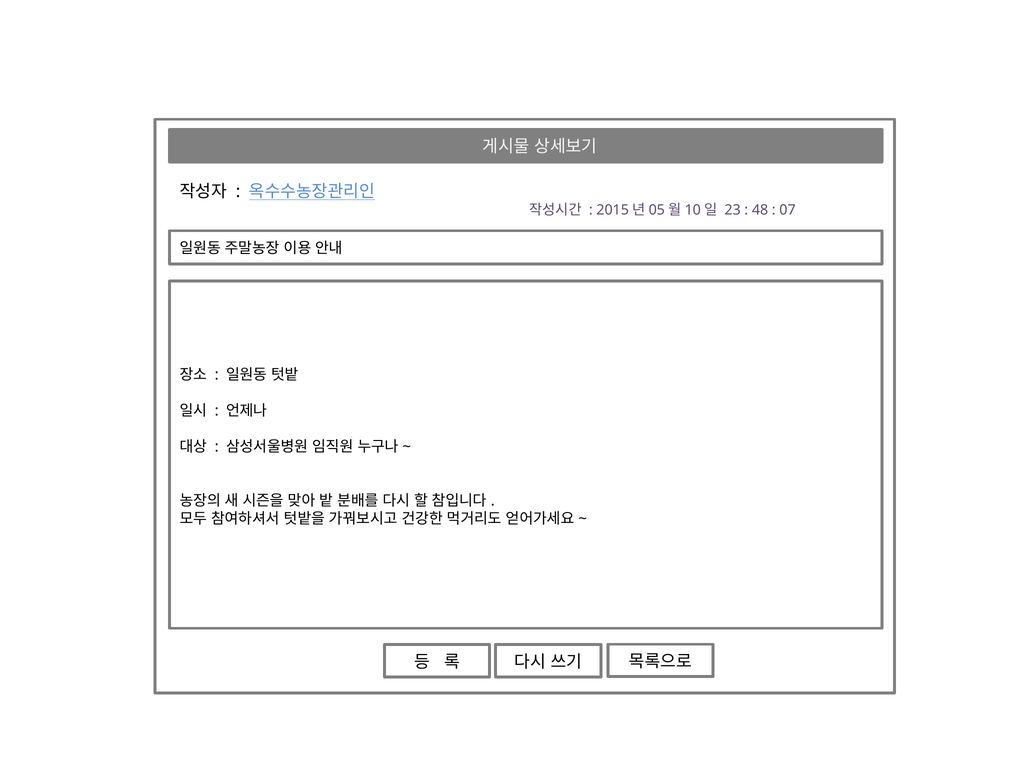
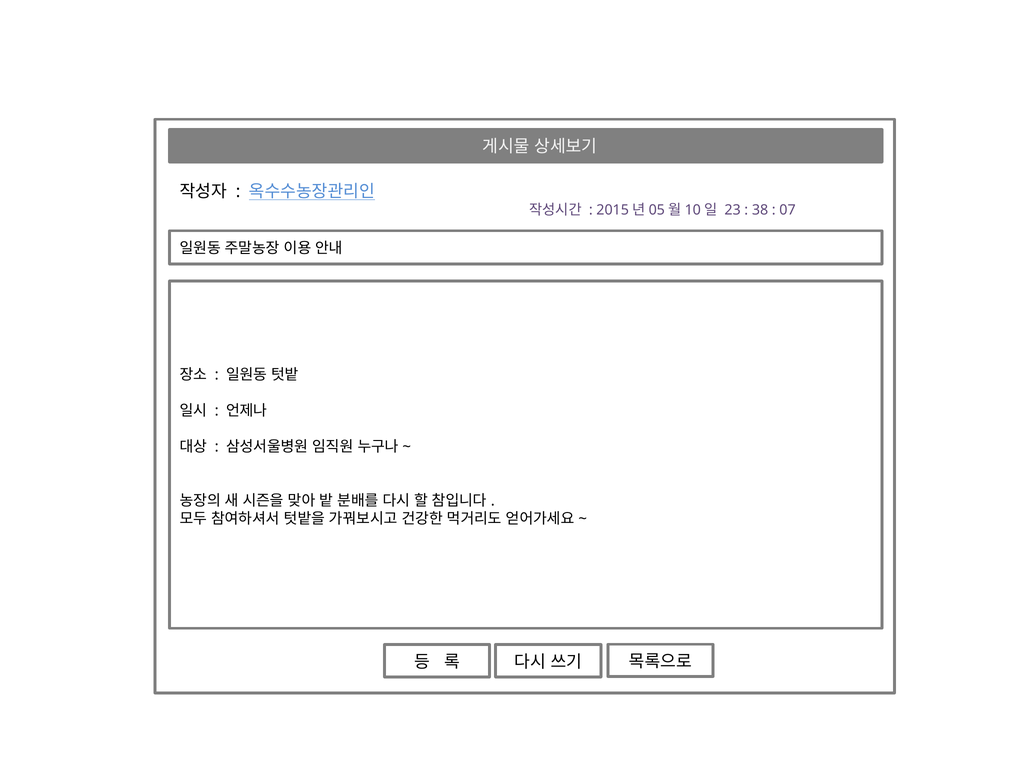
48: 48 -> 38 (760, 210)
